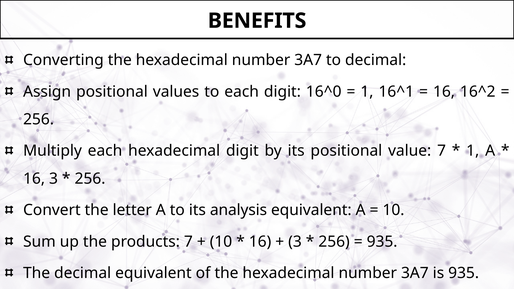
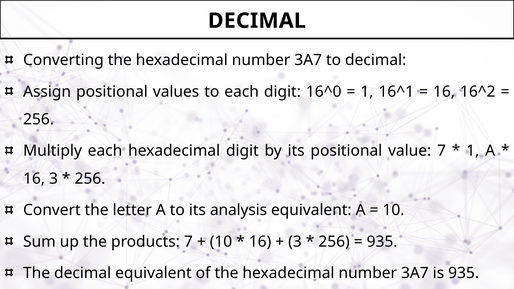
BENEFITS: BENEFITS -> DECIMAL (257, 21)
